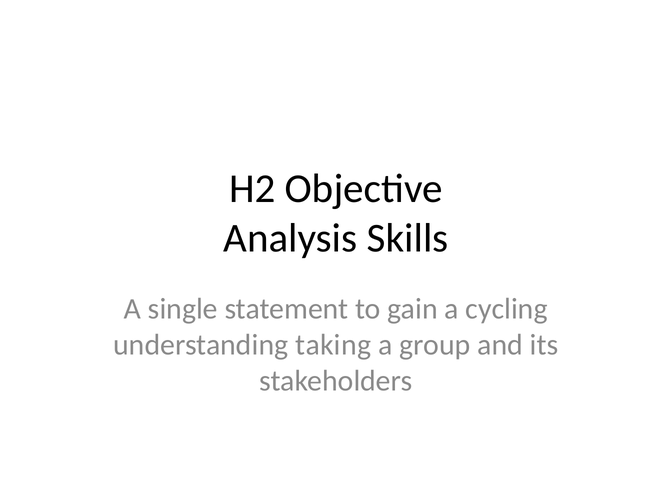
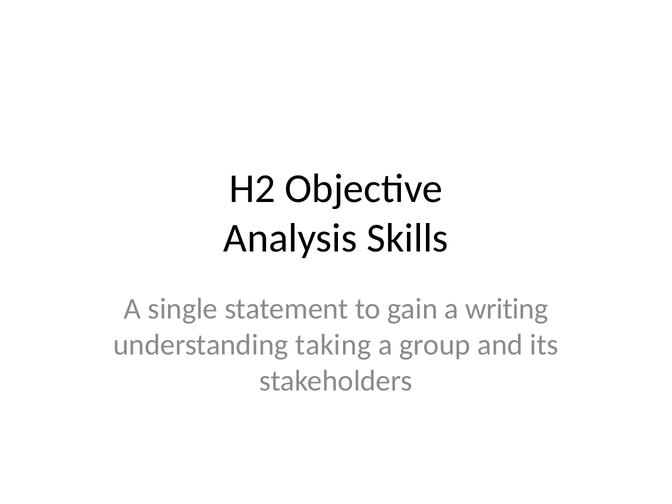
cycling: cycling -> writing (507, 309)
